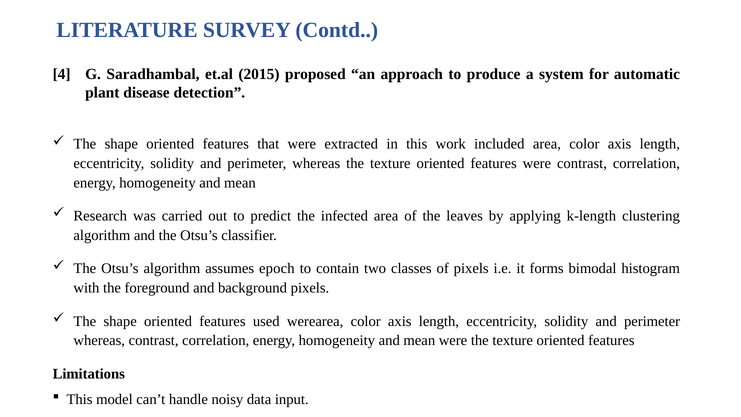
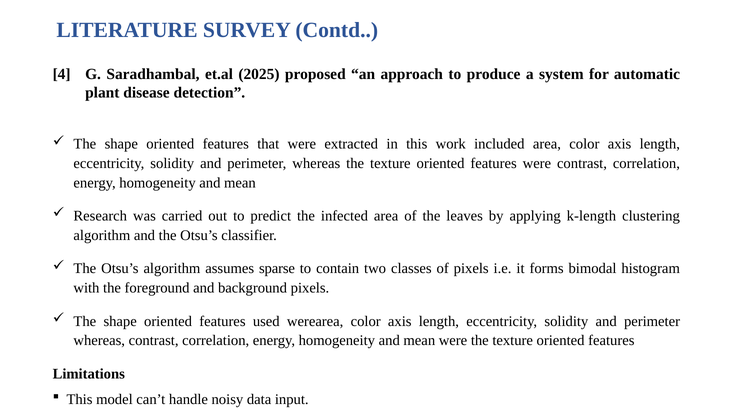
2015: 2015 -> 2025 (259, 74)
epoch: epoch -> sparse (277, 269)
